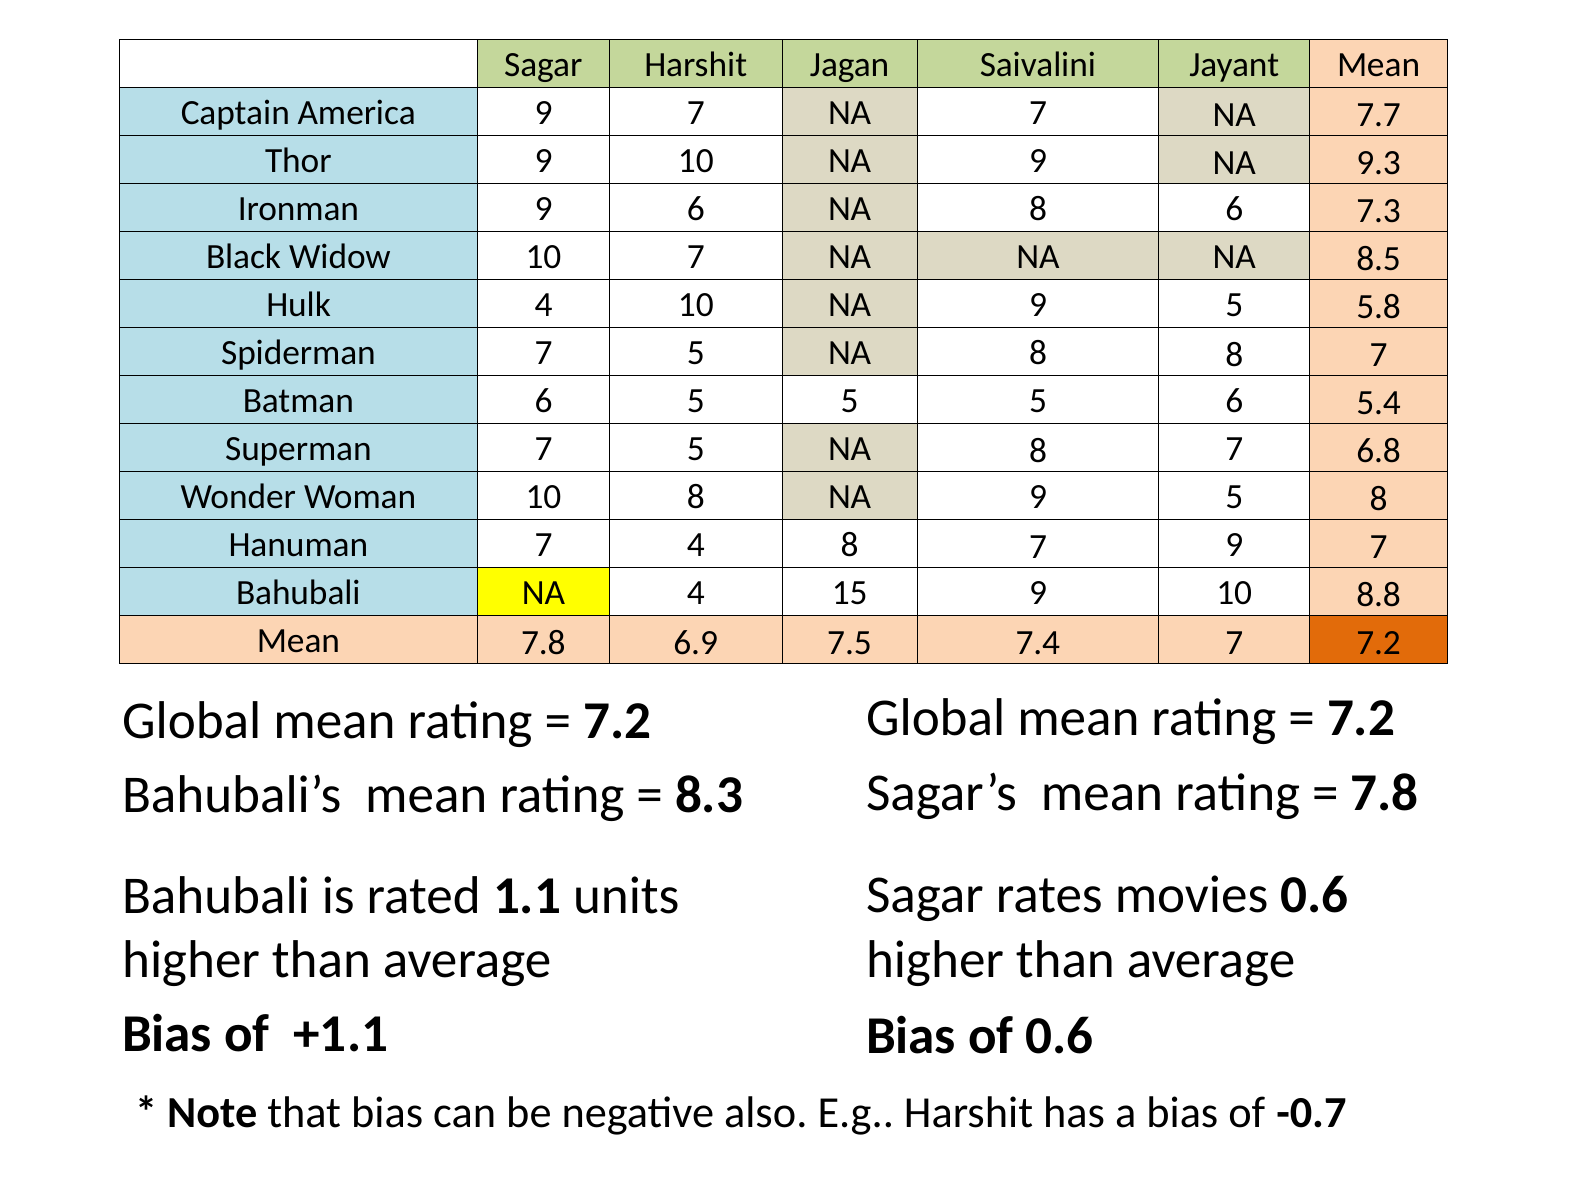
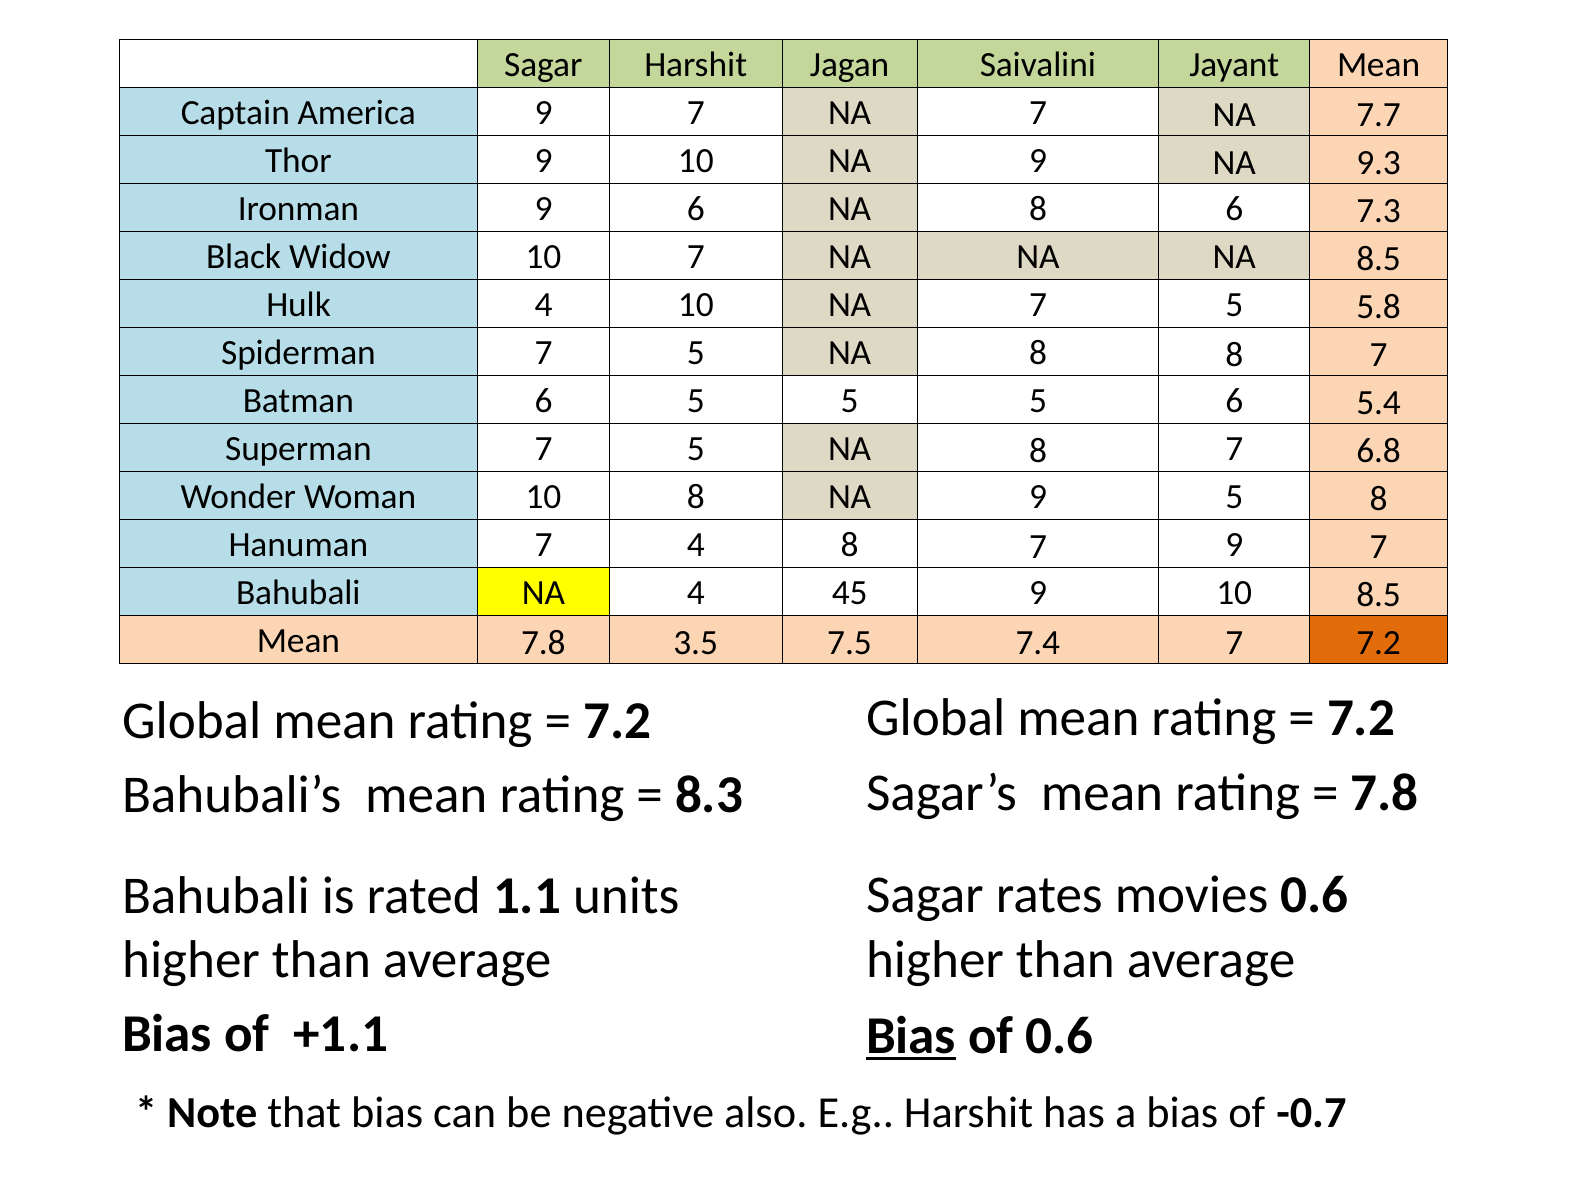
4 10 NA 9: 9 -> 7 (1038, 305)
15: 15 -> 45 (850, 593)
10 8.8: 8.8 -> 8.5 (1379, 595)
6.9: 6.9 -> 3.5 (696, 643)
Bias underline: none -> present (911, 1036)
